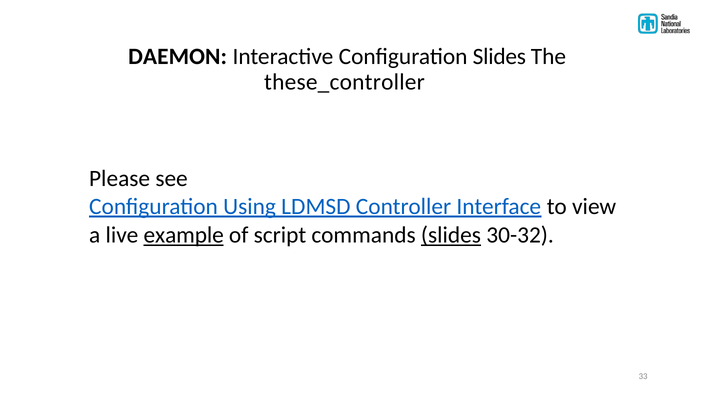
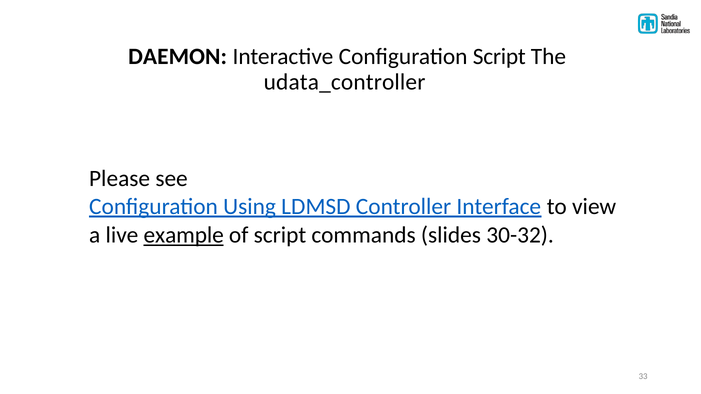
Configuration Slides: Slides -> Script (499, 57)
these_controller: these_controller -> udata_controller (345, 82)
slides underline: present -> none (451, 235)
